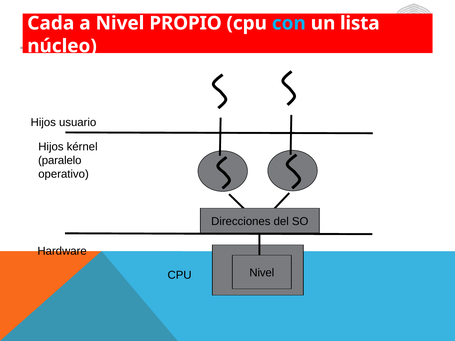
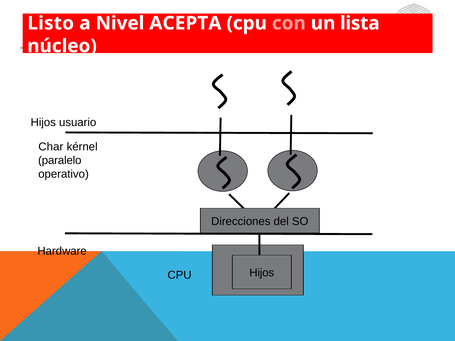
Cada: Cada -> Listo (51, 23)
PROPIO: PROPIO -> ACEPTA (185, 23)
con colour: light blue -> pink (289, 23)
Hijos: Hijos -> Char (51, 147)
Nivel: Nivel -> Hijos (262, 273)
